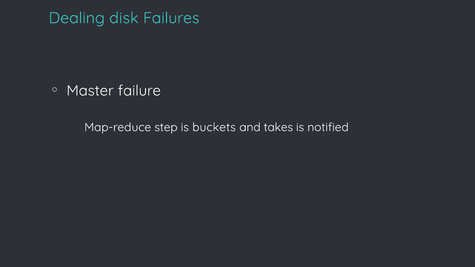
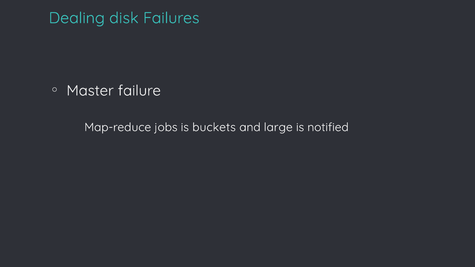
step: step -> jobs (166, 127)
takes: takes -> large (278, 127)
